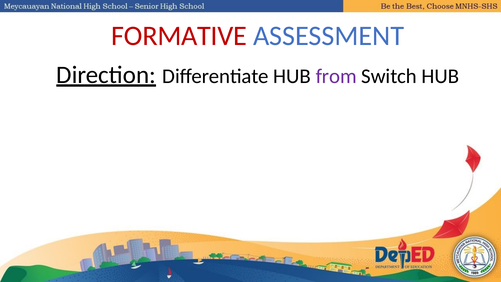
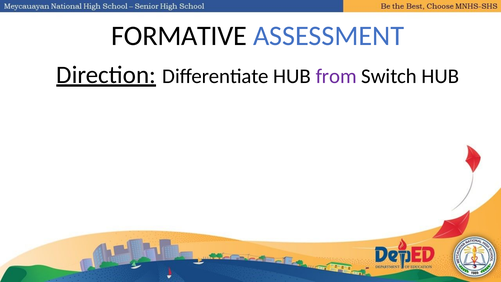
FORMATIVE colour: red -> black (179, 36)
